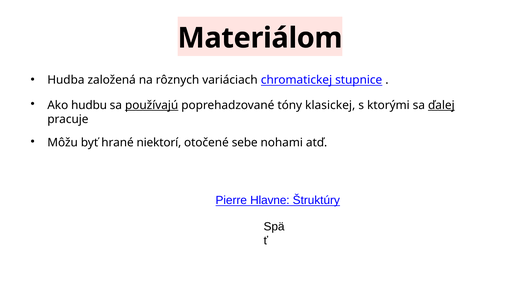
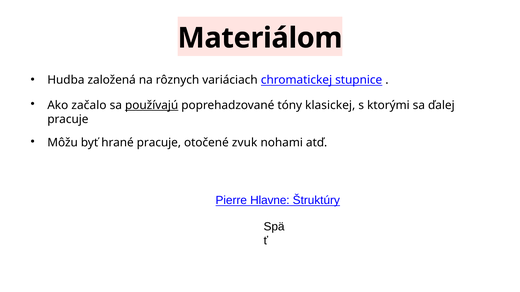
hudbu: hudbu -> začalo (89, 105)
ďalej underline: present -> none (441, 105)
hrané niektorí: niektorí -> pracuje (159, 143)
sebe: sebe -> zvuk (245, 143)
